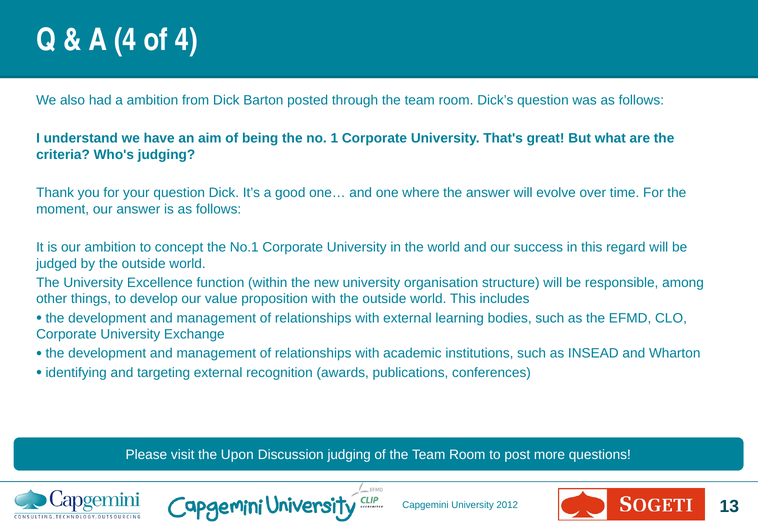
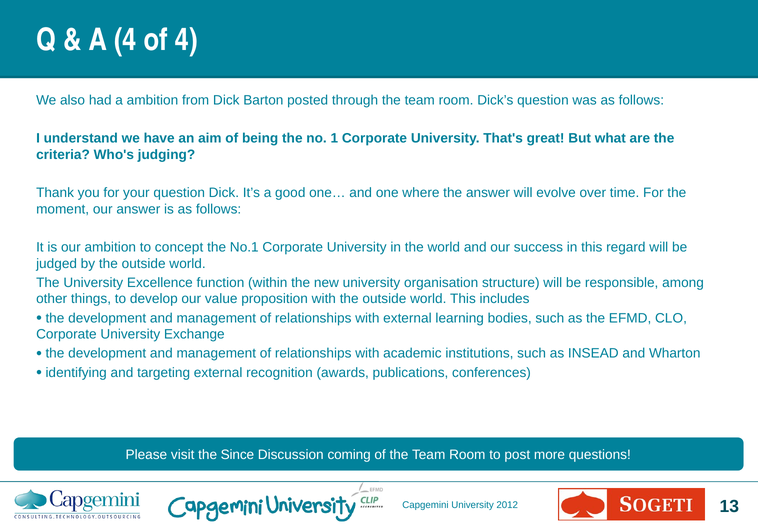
Upon: Upon -> Since (237, 455)
Discussion judging: judging -> coming (349, 455)
